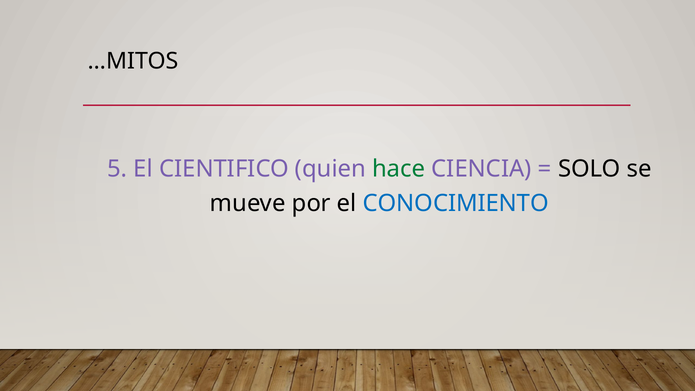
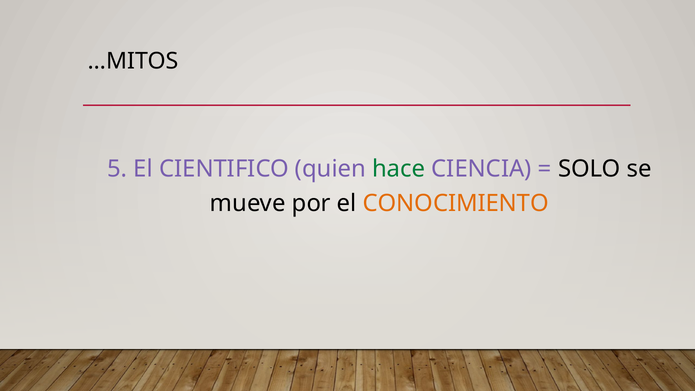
CONOCIMIENTO colour: blue -> orange (456, 203)
